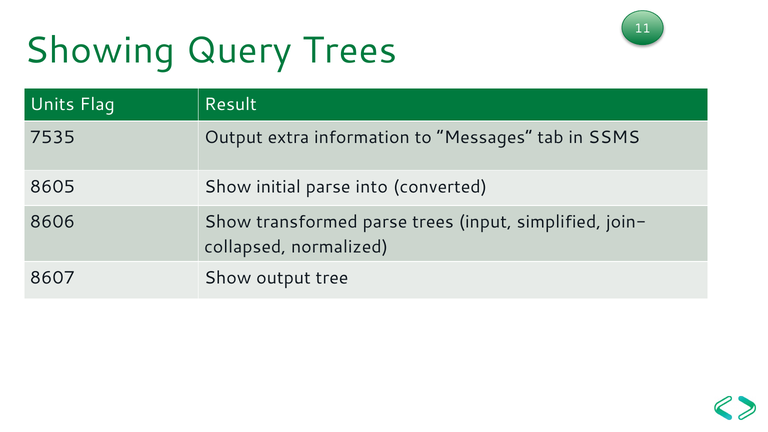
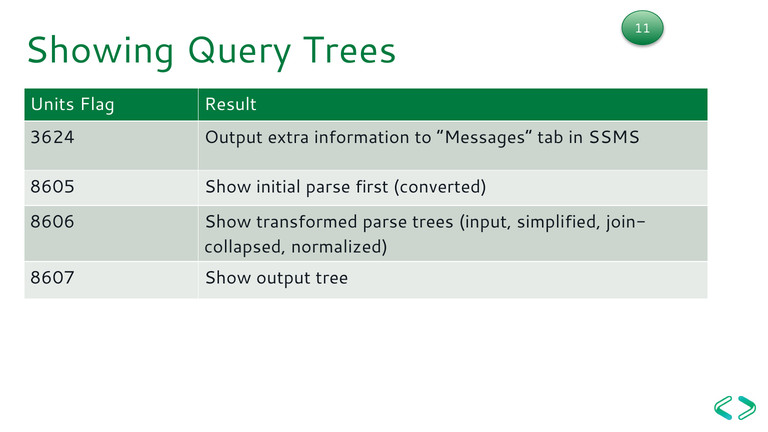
7535: 7535 -> 3624 (52, 137)
into: into -> first (372, 187)
